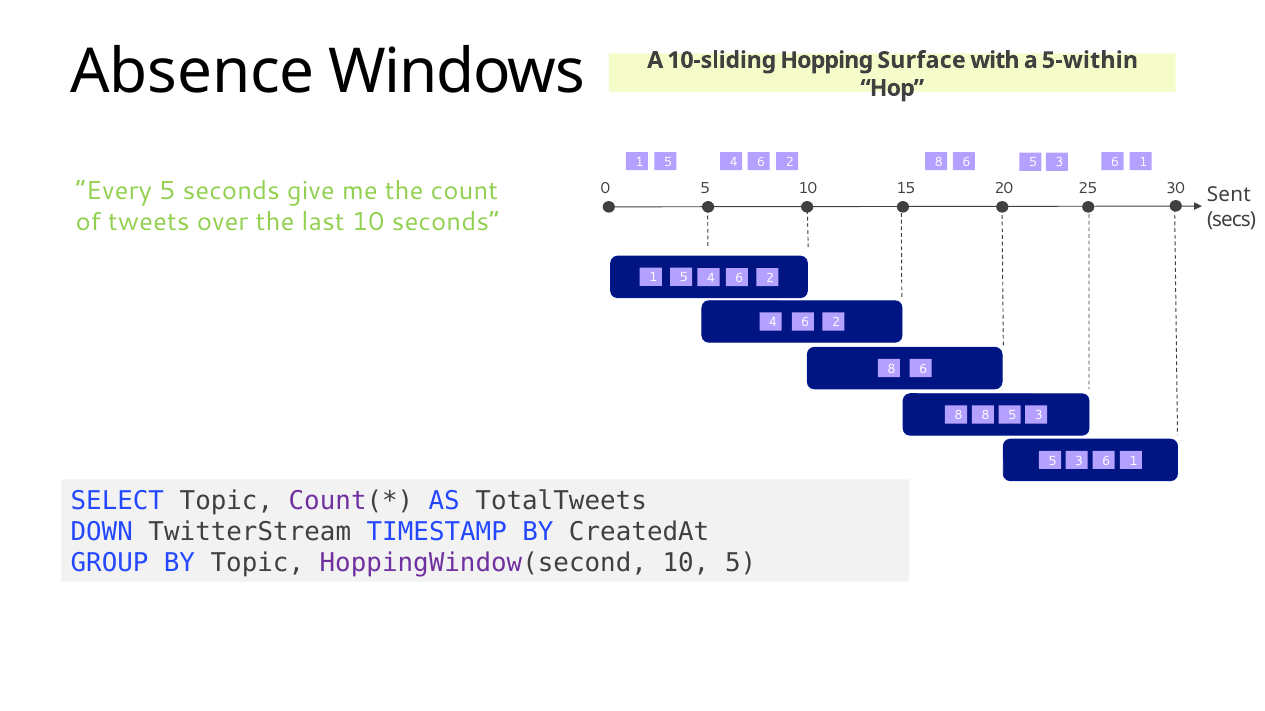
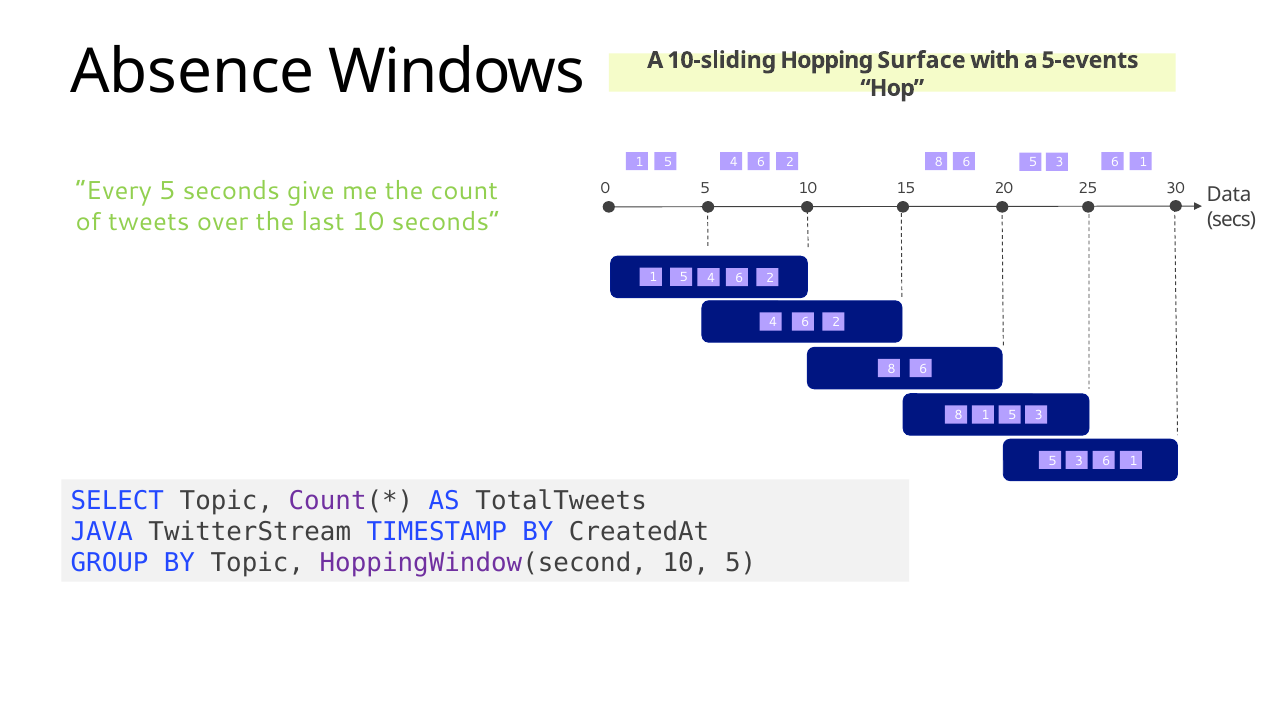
5-within: 5-within -> 5-events (1090, 60)
Sent: Sent -> Data (1229, 195)
8 8: 8 -> 1 (986, 416)
DOWN: DOWN -> JAVA (102, 533)
